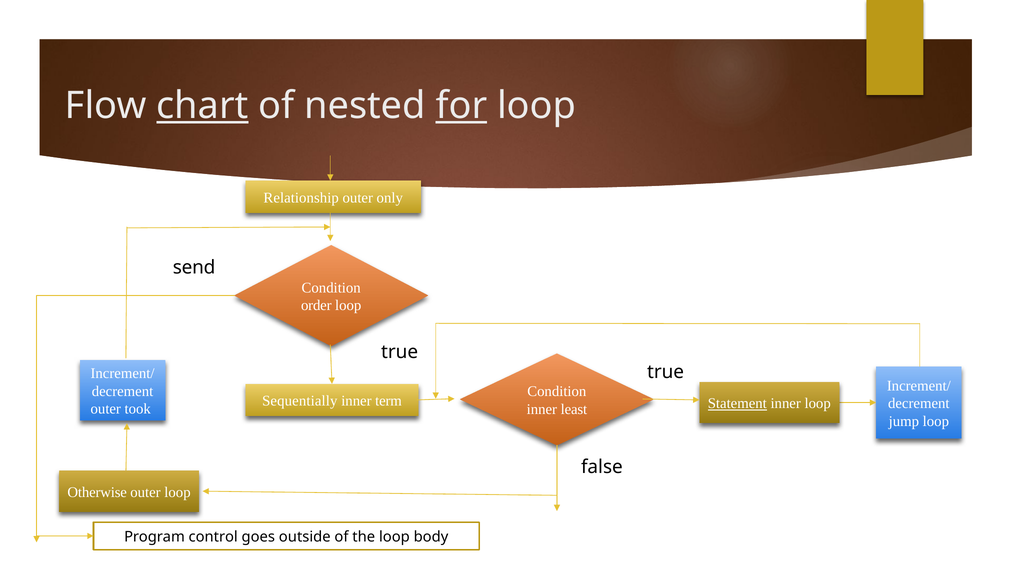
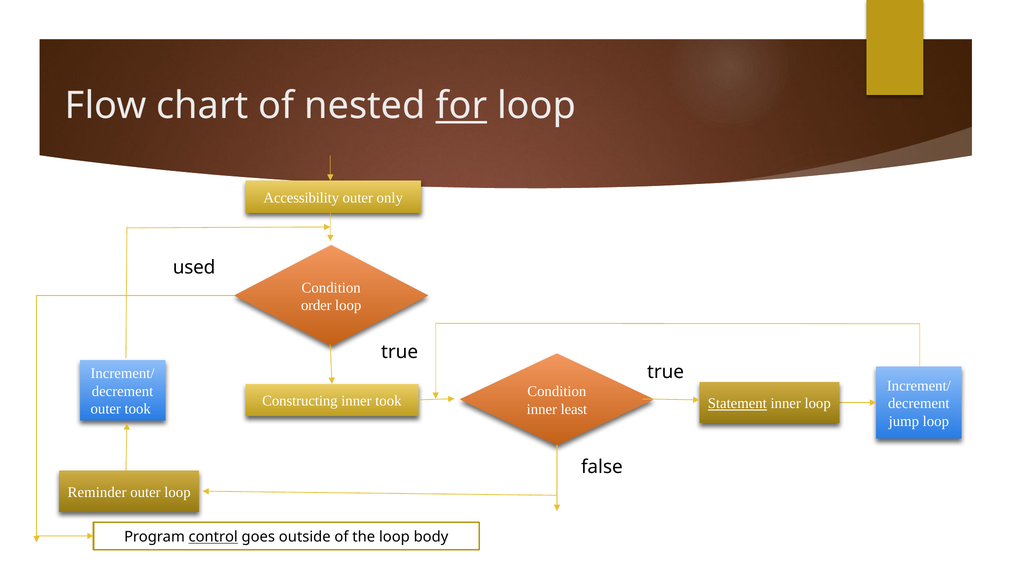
chart underline: present -> none (202, 106)
Relationship: Relationship -> Accessibility (301, 197)
send: send -> used (194, 267)
Sequentially: Sequentially -> Constructing (300, 401)
inner term: term -> took (388, 401)
Otherwise: Otherwise -> Reminder (97, 492)
control underline: none -> present (213, 536)
